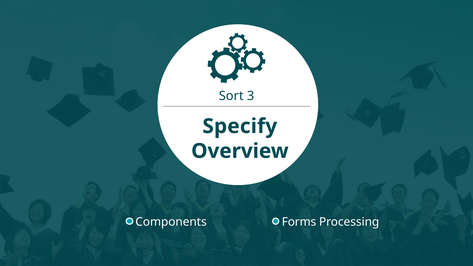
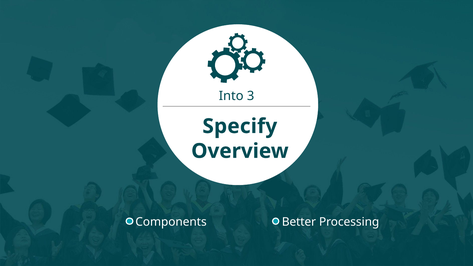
Sort: Sort -> Into (231, 96)
Forms: Forms -> Better (299, 222)
